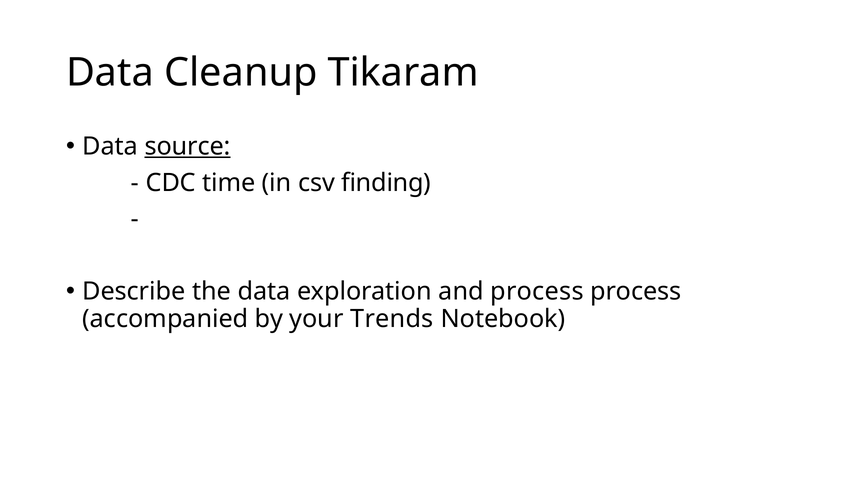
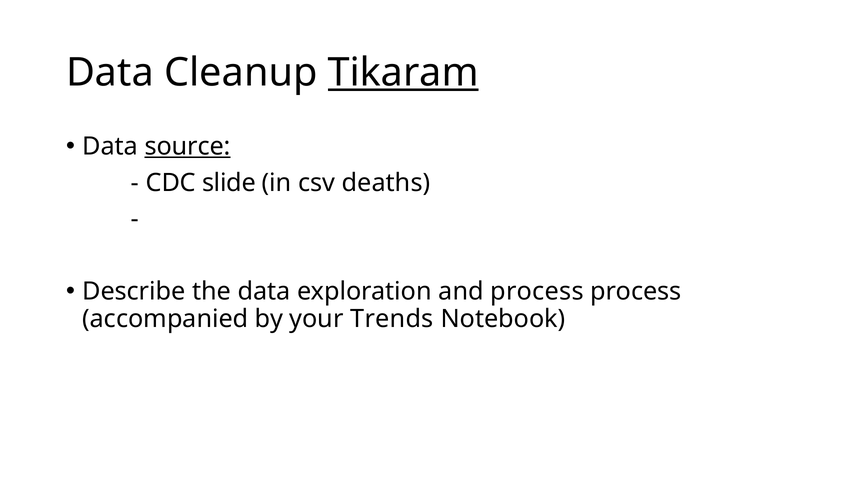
Tikaram underline: none -> present (403, 73)
time: time -> slide (229, 183)
finding: finding -> deaths (386, 183)
